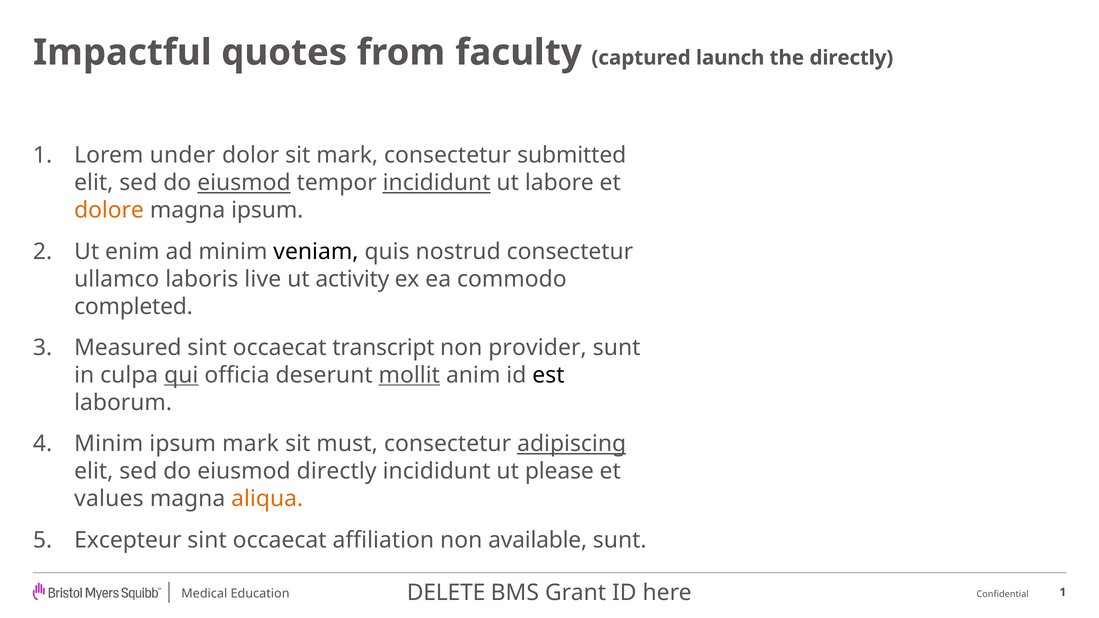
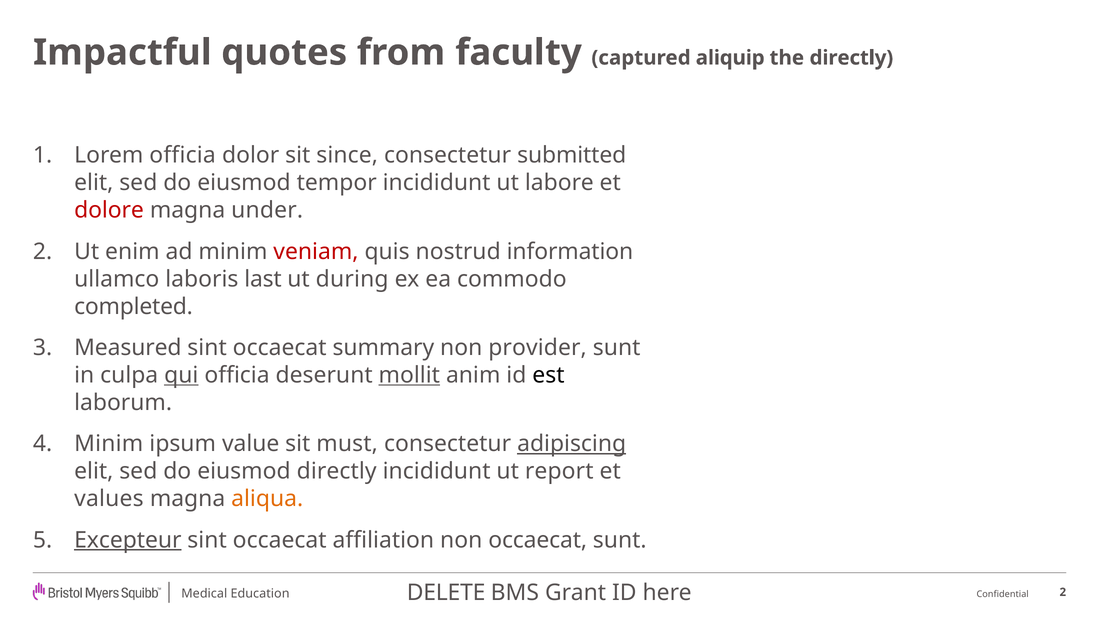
launch: launch -> aliquip (730, 58)
Lorem under: under -> officia (183, 155)
sit mark: mark -> since (347, 155)
eiusmod underline: present -> none (244, 183)
incididunt underline: present -> none (437, 183)
dolore colour: orange -> red (109, 210)
magna ipsum: ipsum -> under (267, 210)
veniam colour: black -> red (316, 252)
nostrud consectetur: consectetur -> information (570, 252)
live: live -> last (263, 279)
activity: activity -> during (352, 279)
transcript: transcript -> summary (383, 348)
ipsum mark: mark -> value (251, 444)
please: please -> report (559, 472)
Excepteur underline: none -> present (128, 540)
non available: available -> occaecat (538, 540)
1: 1 -> 2 (1063, 592)
